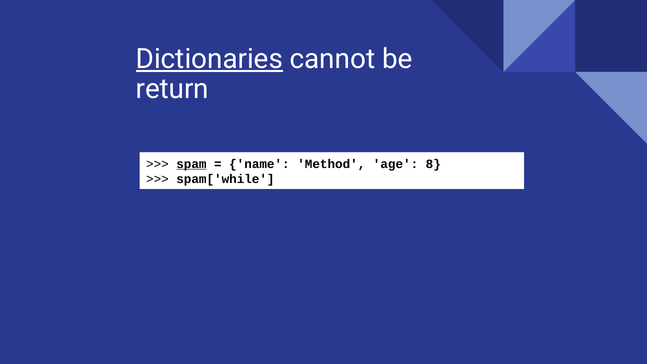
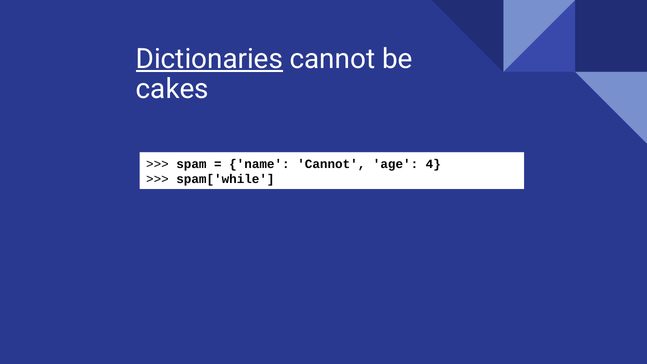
return: return -> cakes (172, 89)
spam underline: present -> none (191, 164)
name Method: Method -> Cannot (331, 164)
8: 8 -> 4 (433, 164)
